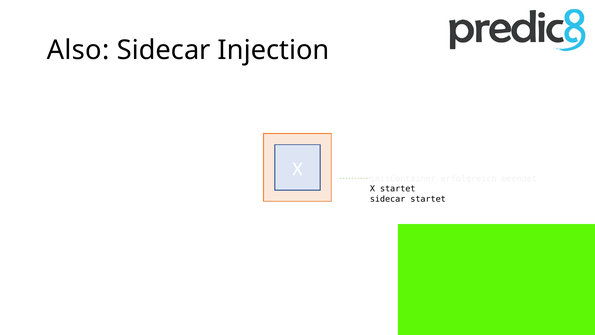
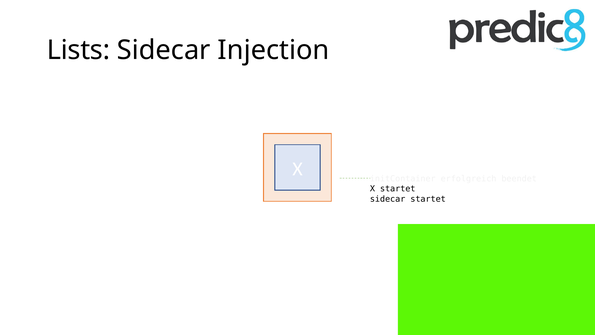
Also: Also -> Lists (78, 50)
